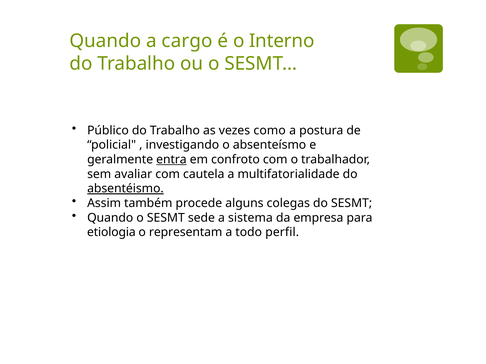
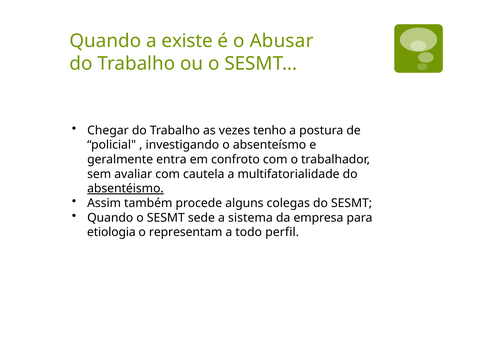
cargo: cargo -> existe (187, 41)
Interno: Interno -> Abusar (282, 41)
Público: Público -> Chegar (108, 131)
como: como -> tenho (270, 131)
entra underline: present -> none (171, 160)
